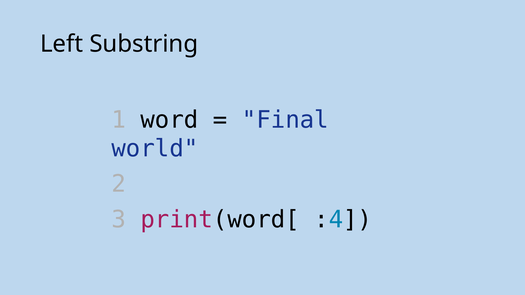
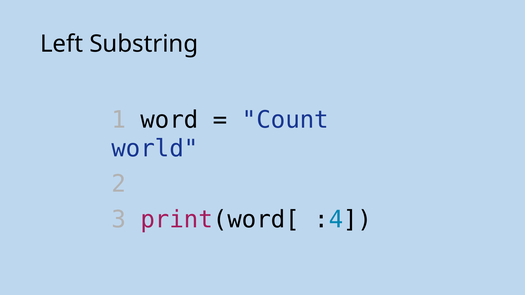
Final: Final -> Count (285, 120)
